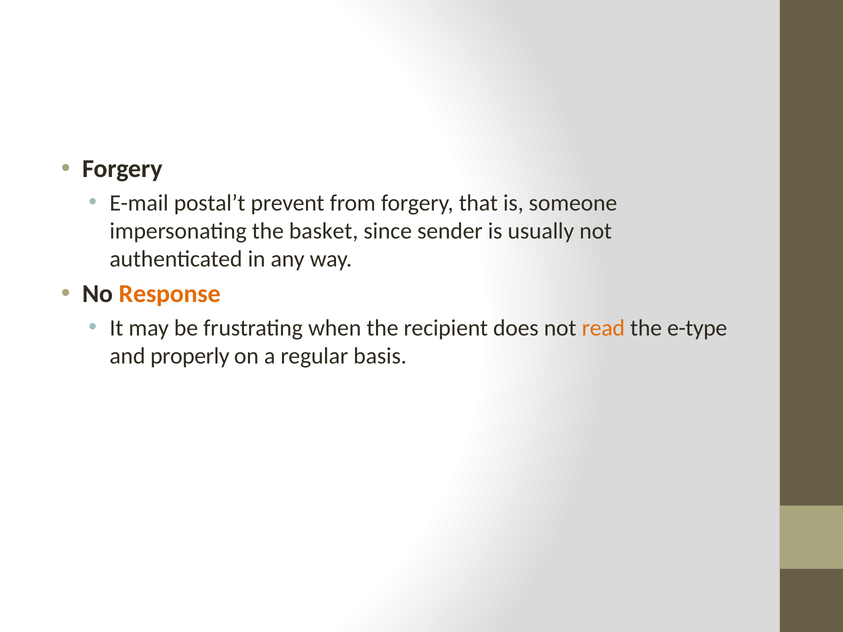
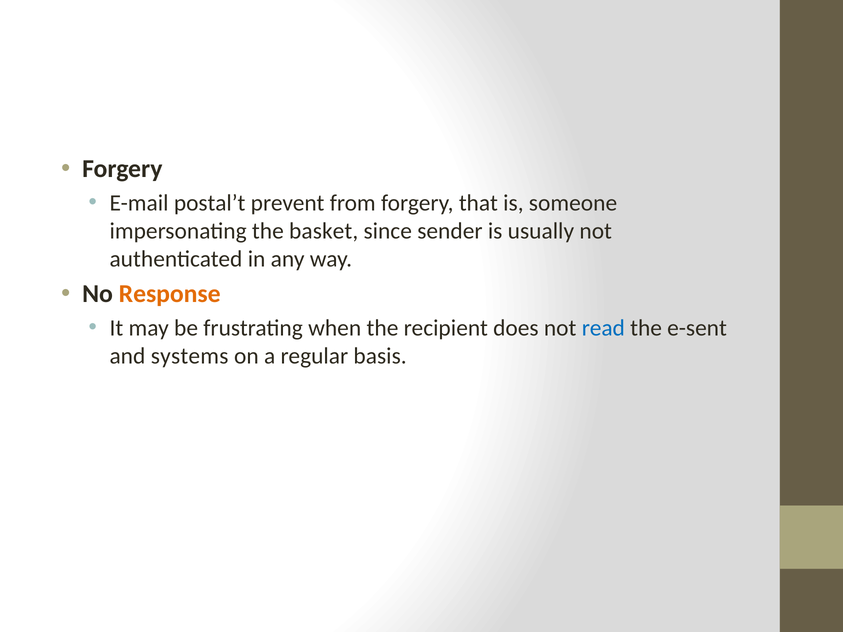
read colour: orange -> blue (603, 328)
e-type: e-type -> e-sent (697, 328)
properly: properly -> systems (190, 356)
